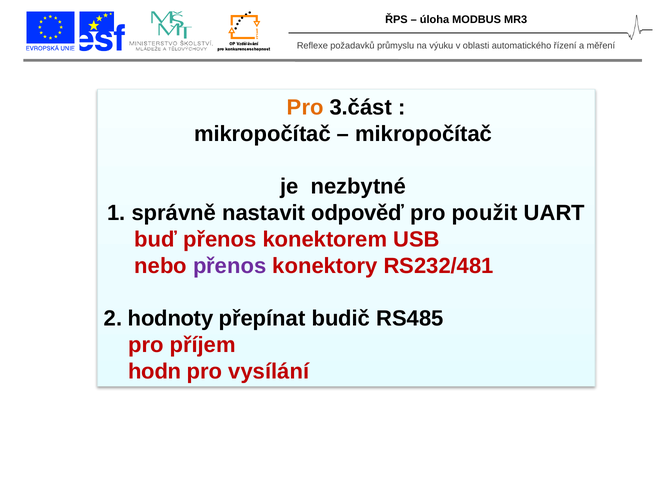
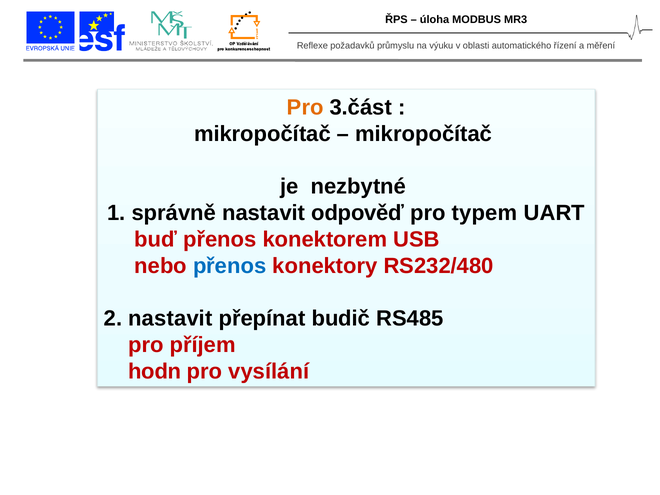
použit: použit -> typem (485, 213)
přenos colour: purple -> blue (230, 266)
RS232/481: RS232/481 -> RS232/480 (439, 266)
2 hodnoty: hodnoty -> nastavit (170, 319)
